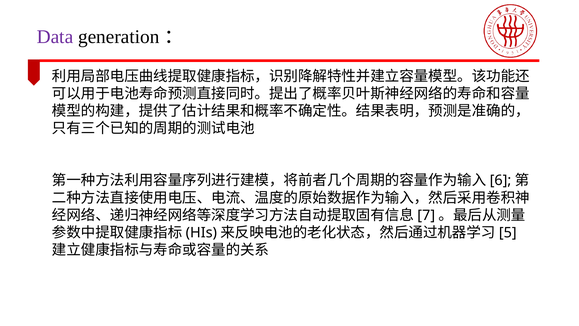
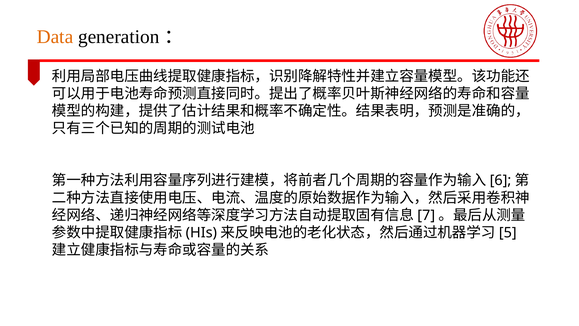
Data colour: purple -> orange (55, 37)
